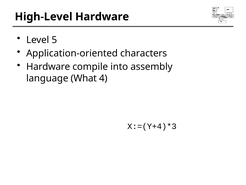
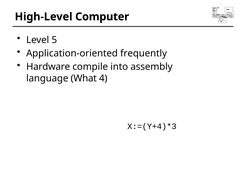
High-Level Hardware: Hardware -> Computer (102, 17)
characters: characters -> frequently (144, 53)
